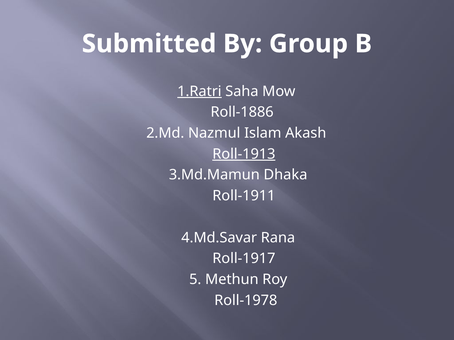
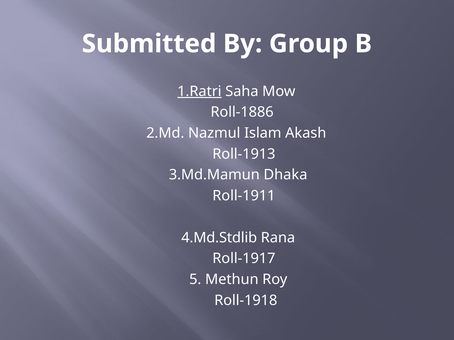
Roll-1913 underline: present -> none (244, 154)
4.Md.Savar: 4.Md.Savar -> 4.Md.Stdlib (219, 238)
Roll-1978: Roll-1978 -> Roll-1918 (246, 301)
